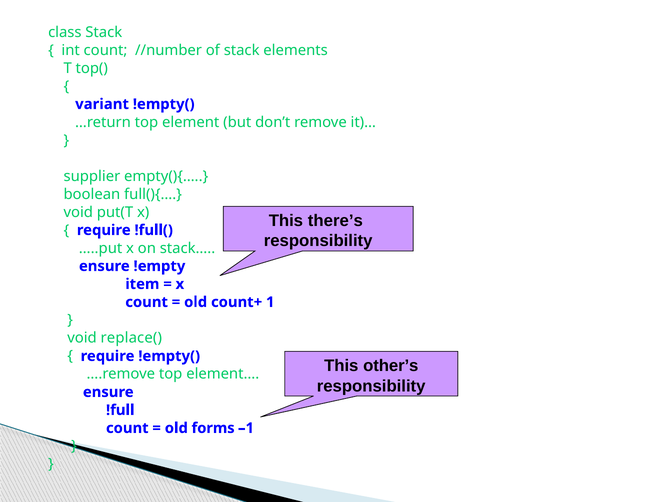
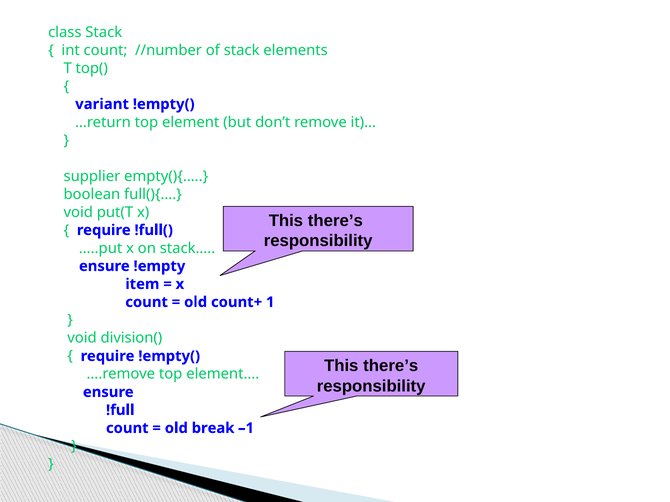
replace(: replace( -> division( (131, 338)
other’s: other’s -> there’s (391, 366)
forms: forms -> break (213, 429)
